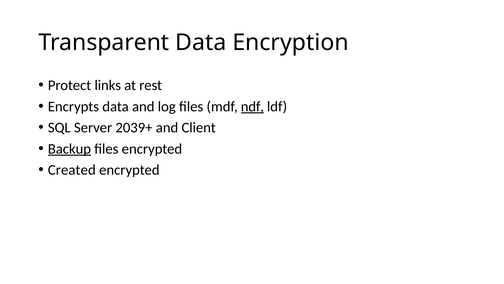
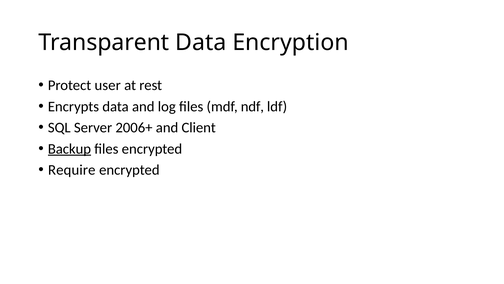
links: links -> user (108, 85)
ndf underline: present -> none (252, 106)
2039+: 2039+ -> 2006+ (134, 127)
Created: Created -> Require (72, 170)
